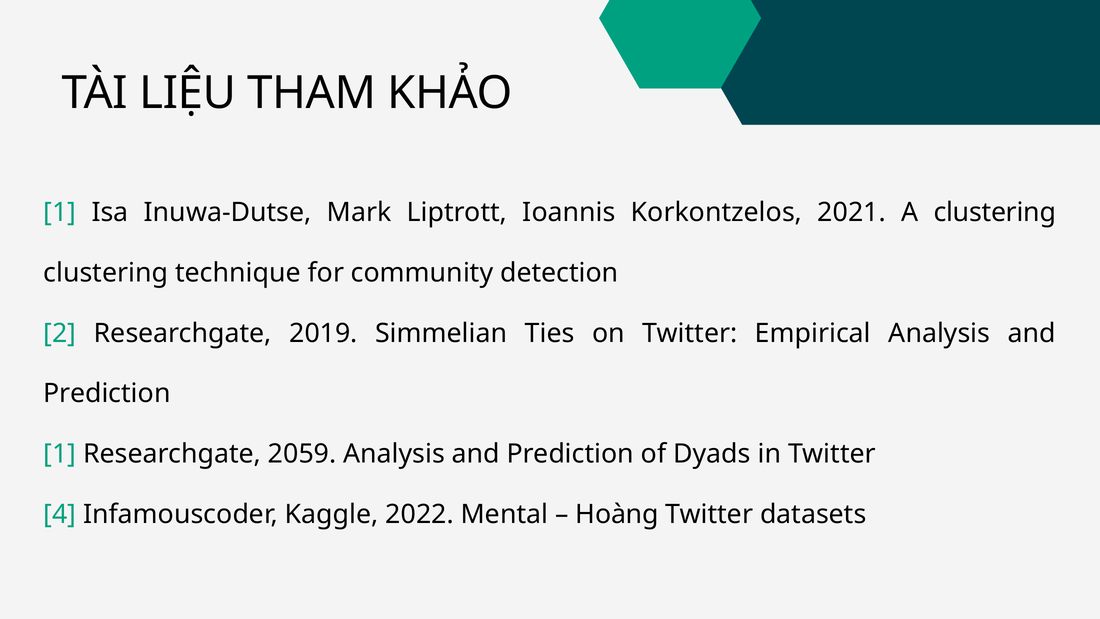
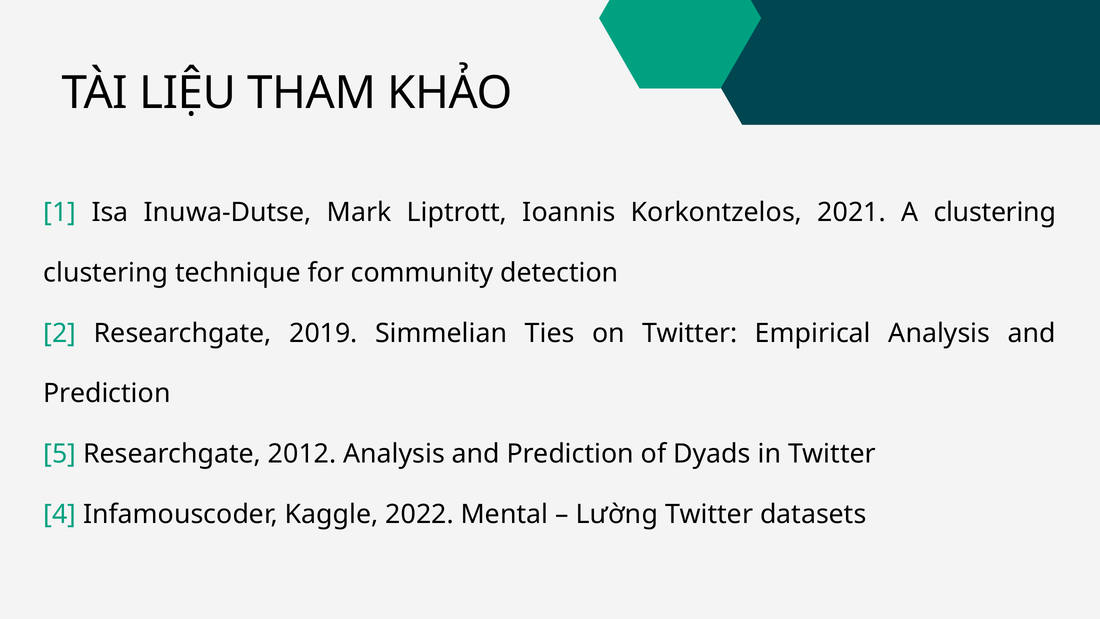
1: 1 -> 5 (60, 454)
2059: 2059 -> 2012 (302, 454)
Hoàng: Hoàng -> Lường (617, 514)
